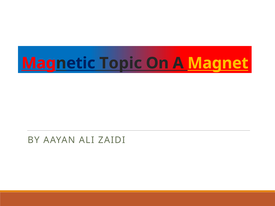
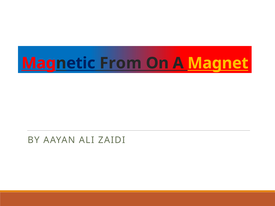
Topic: Topic -> From (121, 63)
